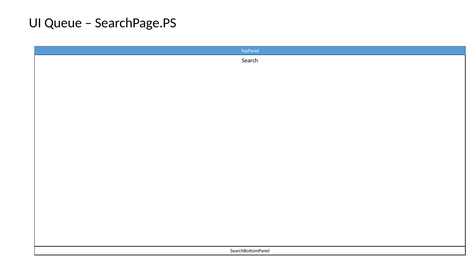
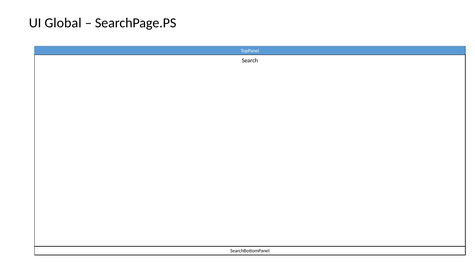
Queue: Queue -> Global (63, 23)
